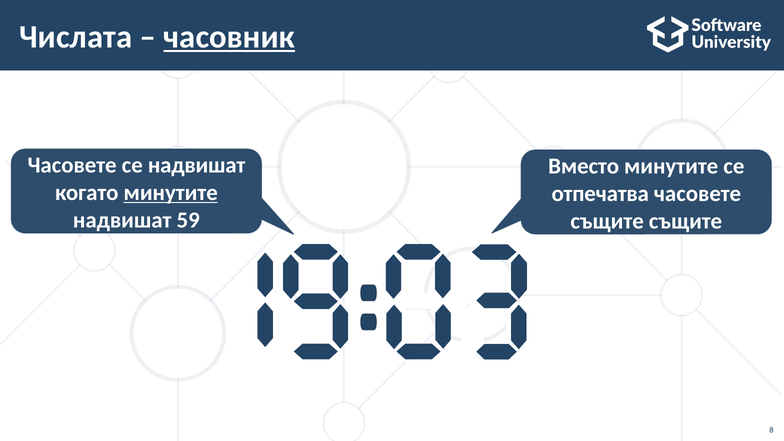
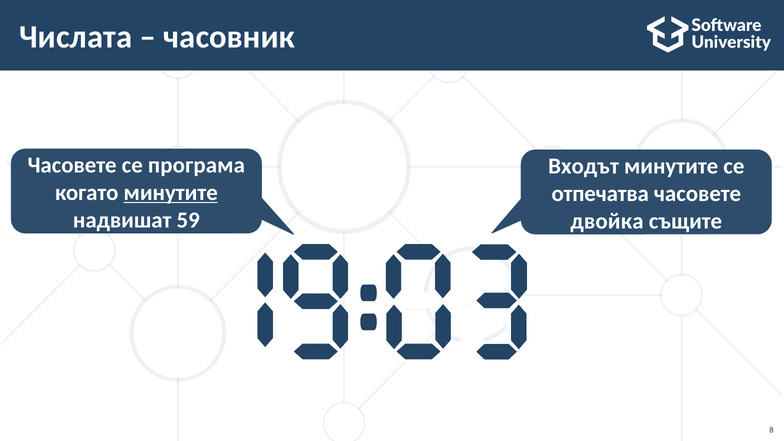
часовник underline: present -> none (229, 37)
се надвишат: надвишат -> програма (196, 165)
Вместо: Вместо -> Входът (584, 166)
същите: същите -> двойка (607, 221)
